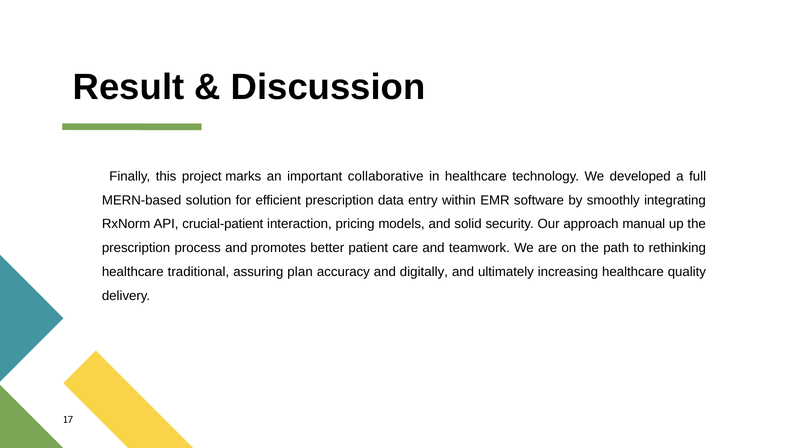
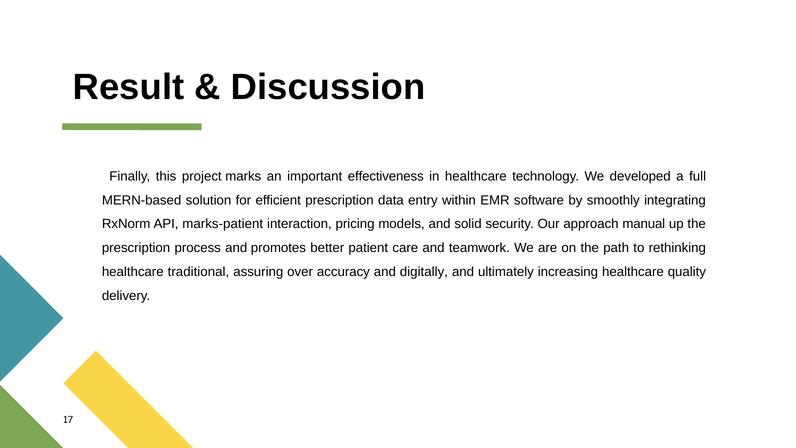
collaborative: collaborative -> effectiveness (386, 176)
crucial-patient: crucial-patient -> marks-patient (223, 224)
plan: plan -> over (300, 272)
